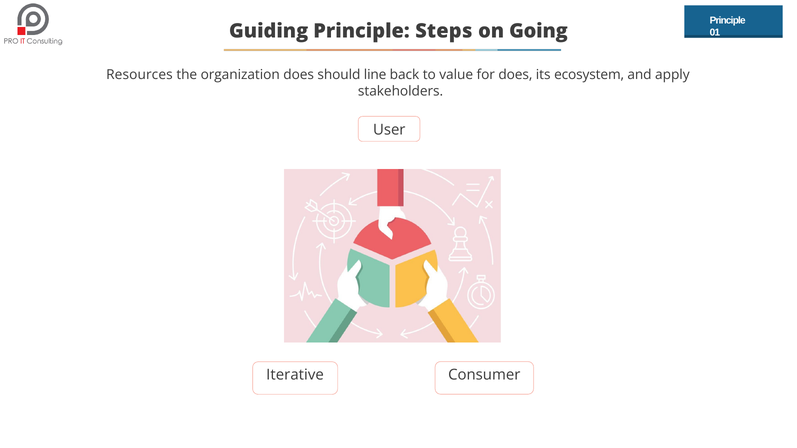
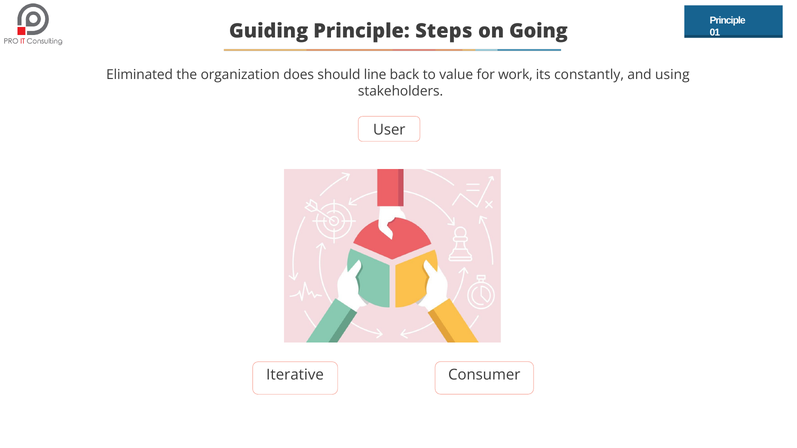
Resources: Resources -> Eliminated (140, 75)
for does: does -> work (515, 75)
ecosystem: ecosystem -> constantly (589, 75)
apply: apply -> using (672, 75)
